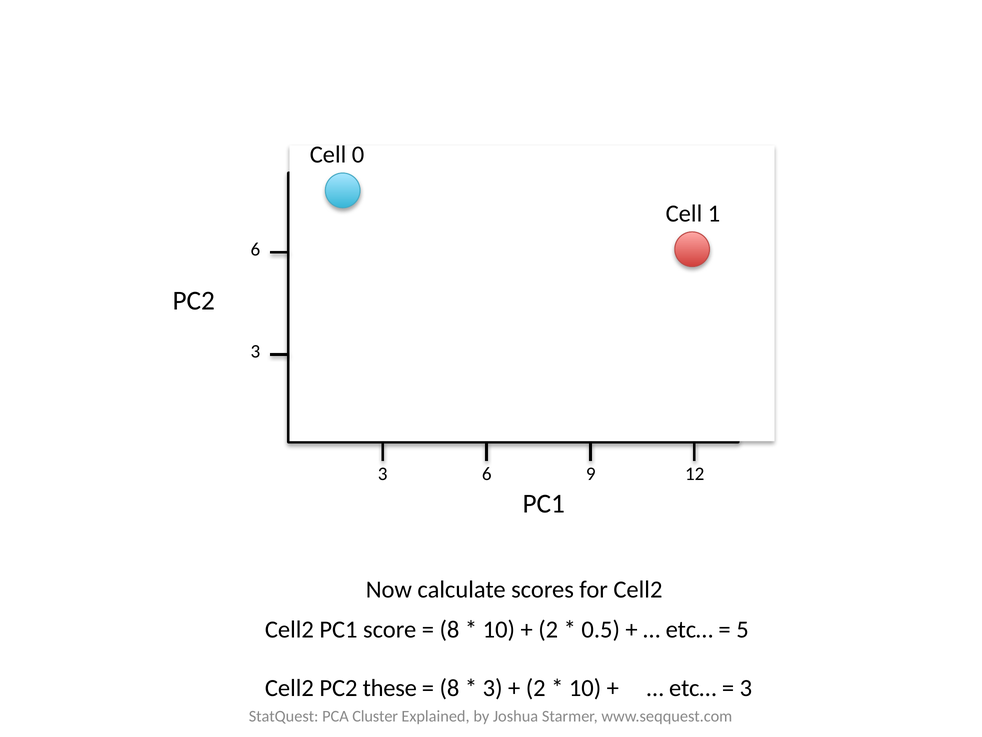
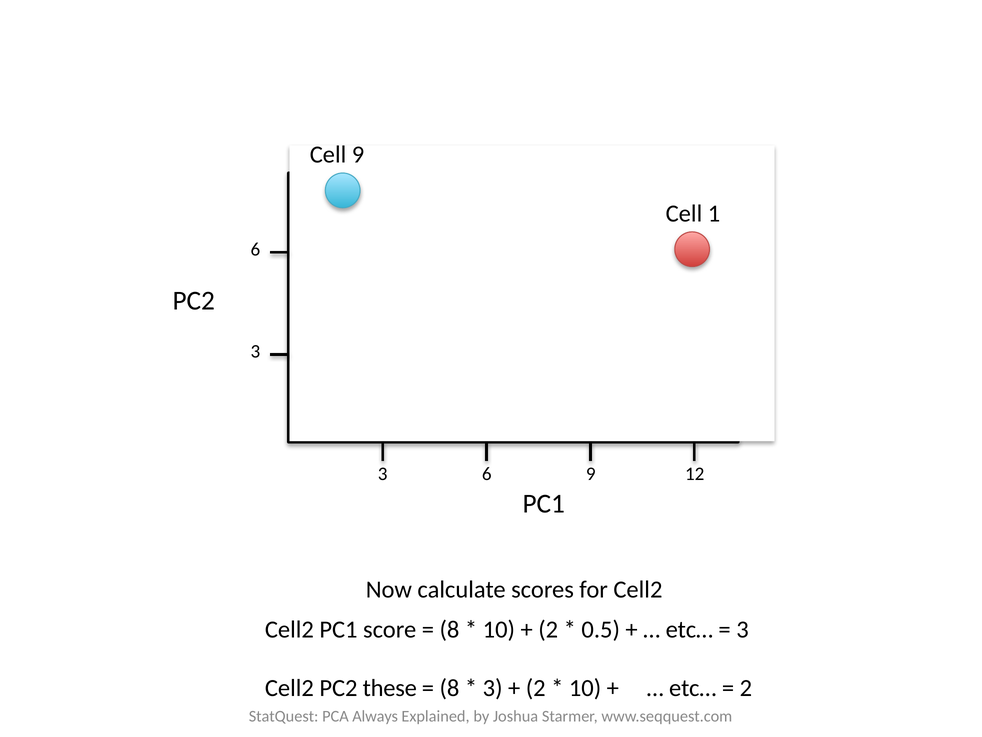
Cell 0: 0 -> 9 (358, 154)
5: 5 -> 3 (743, 629)
3: 3 -> 2 (746, 688)
Cluster: Cluster -> Always (375, 716)
